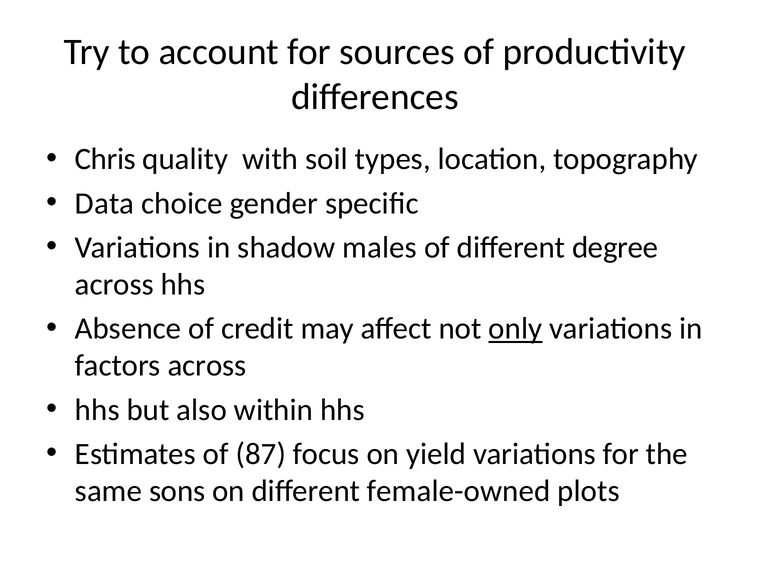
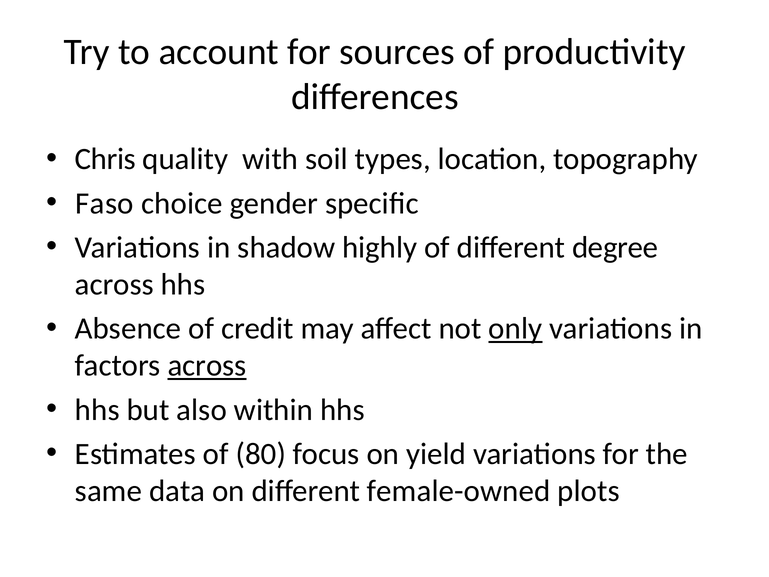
Data: Data -> Faso (105, 203)
males: males -> highly (380, 247)
across underline: none -> present (207, 366)
87: 87 -> 80 (261, 454)
sons: sons -> data (177, 491)
